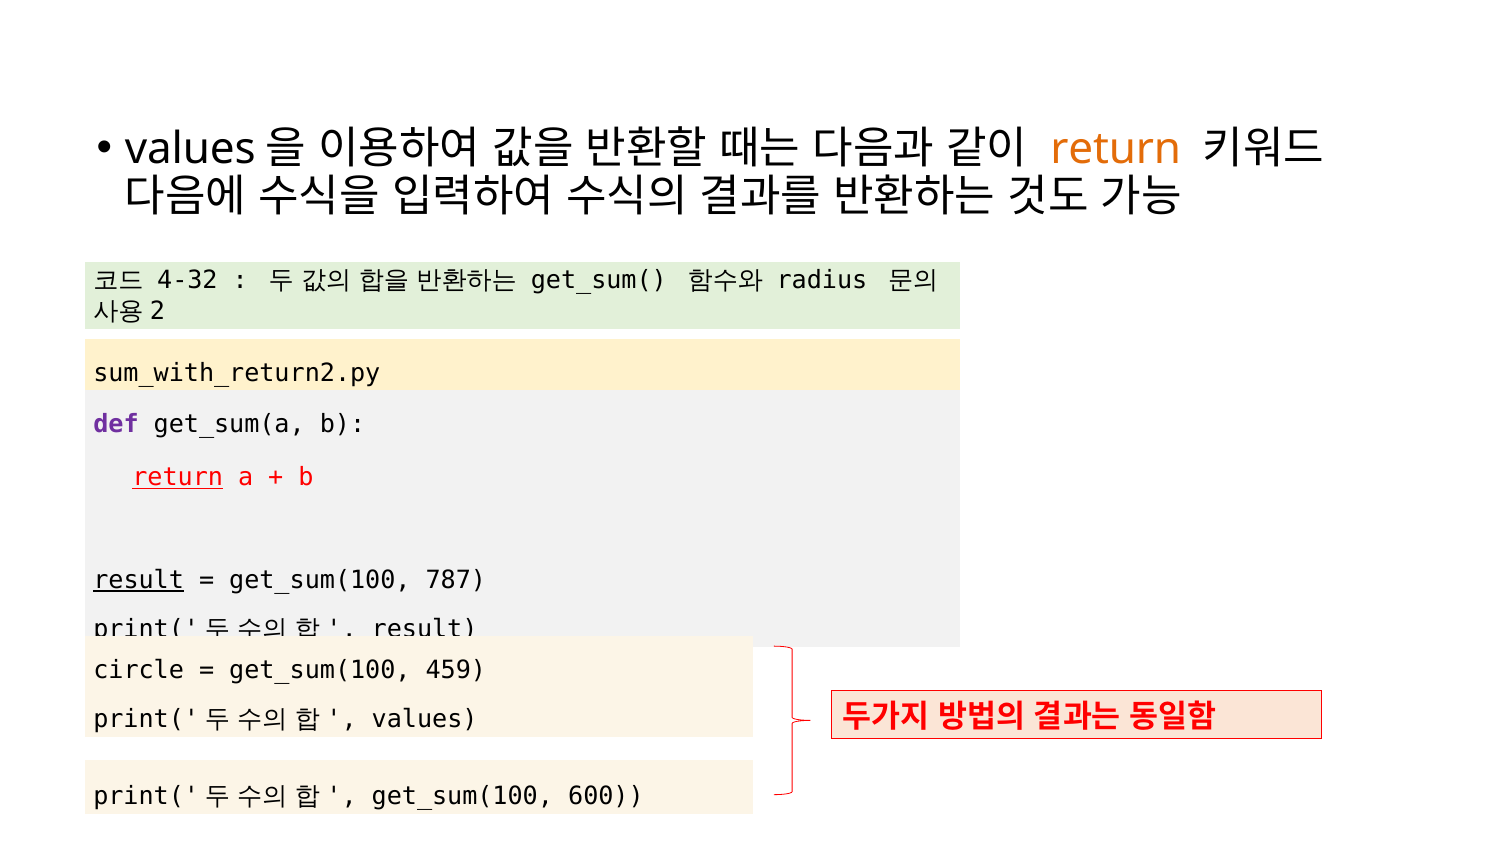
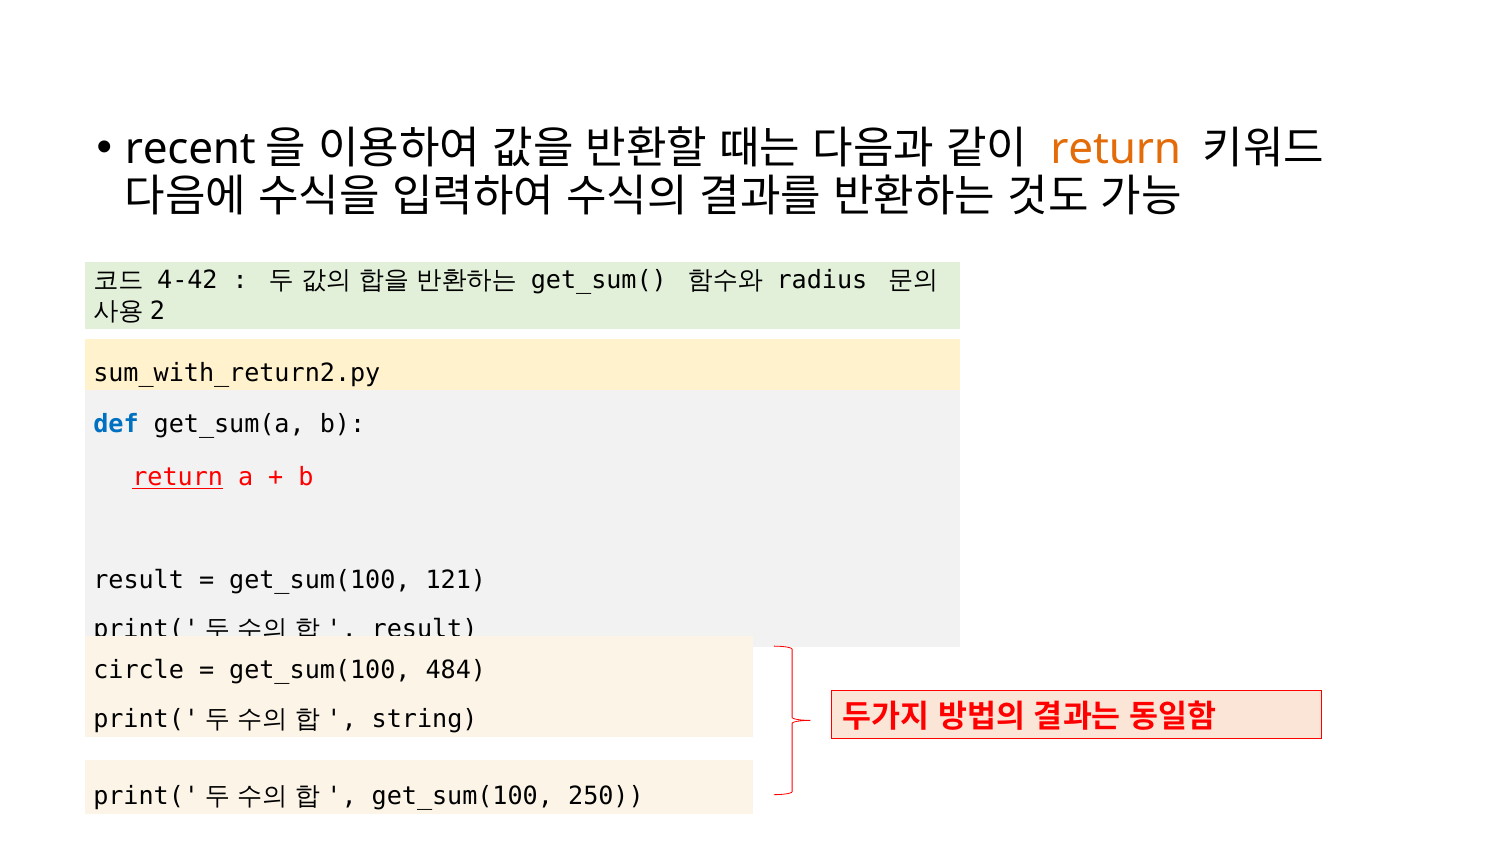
values: values -> recent (190, 149)
4-32: 4-32 -> 4-42 (187, 280)
def colour: purple -> blue (116, 425)
result underline: present -> none (139, 580)
787: 787 -> 121 (456, 580)
459: 459 -> 484 (456, 670)
values: values -> string (425, 719)
600: 600 -> 250 (606, 797)
